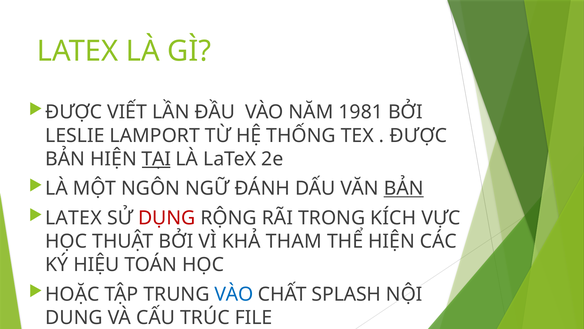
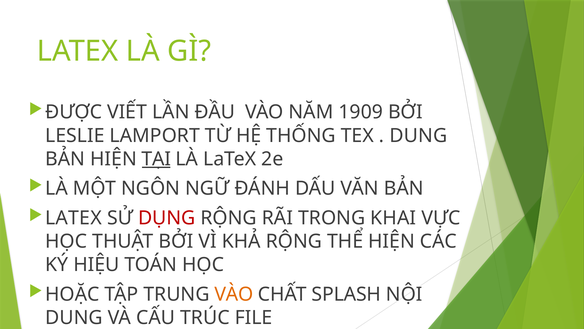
1981: 1981 -> 1909 (361, 112)
ĐƯỢC: ĐƯỢC -> DUNG (418, 135)
BẢN underline: present -> none (404, 188)
KÍCH: KÍCH -> KHAI (393, 218)
KHẢ THAM: THAM -> RỘNG (294, 241)
VÀO colour: blue -> orange (234, 294)
